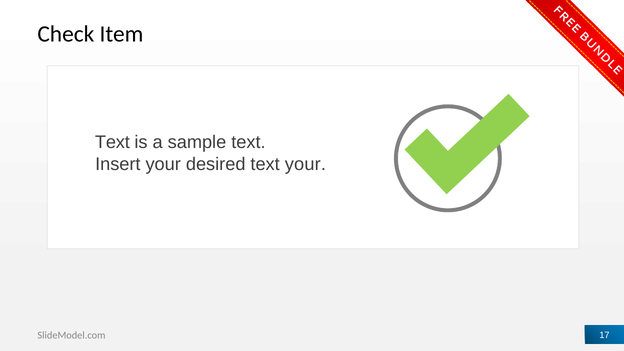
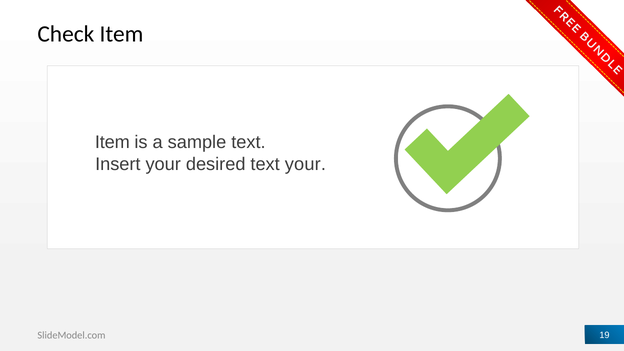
Text: Text -> Item (112, 142)
17: 17 -> 19 (604, 335)
